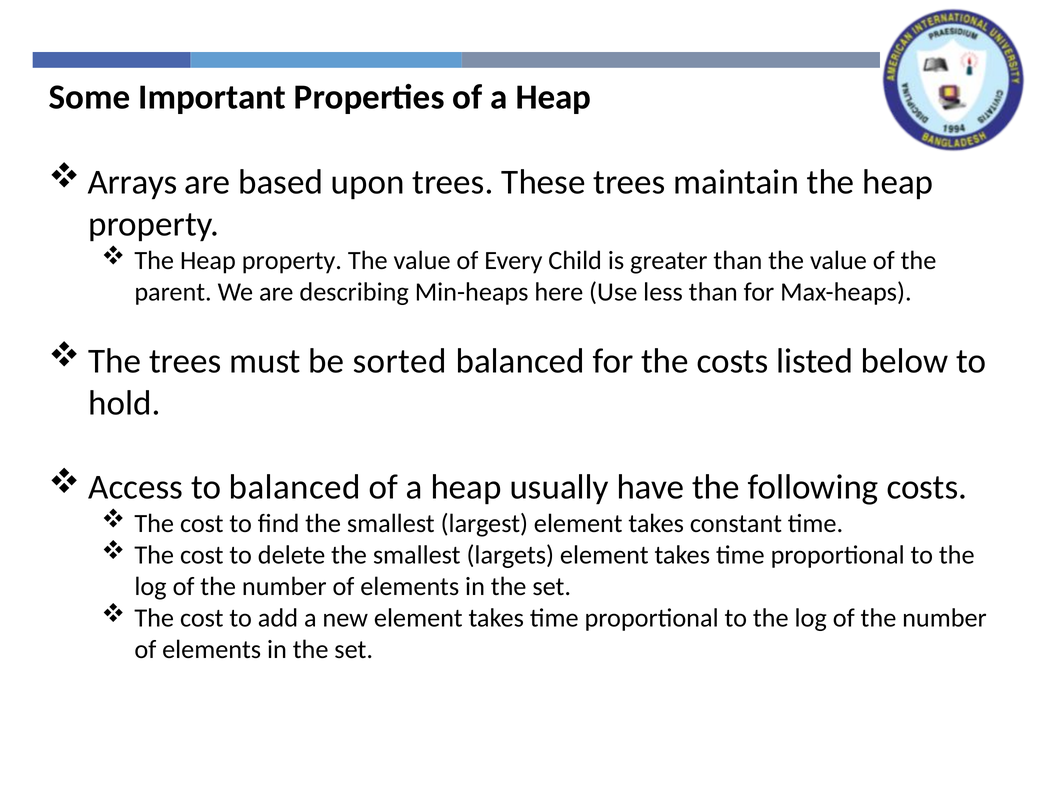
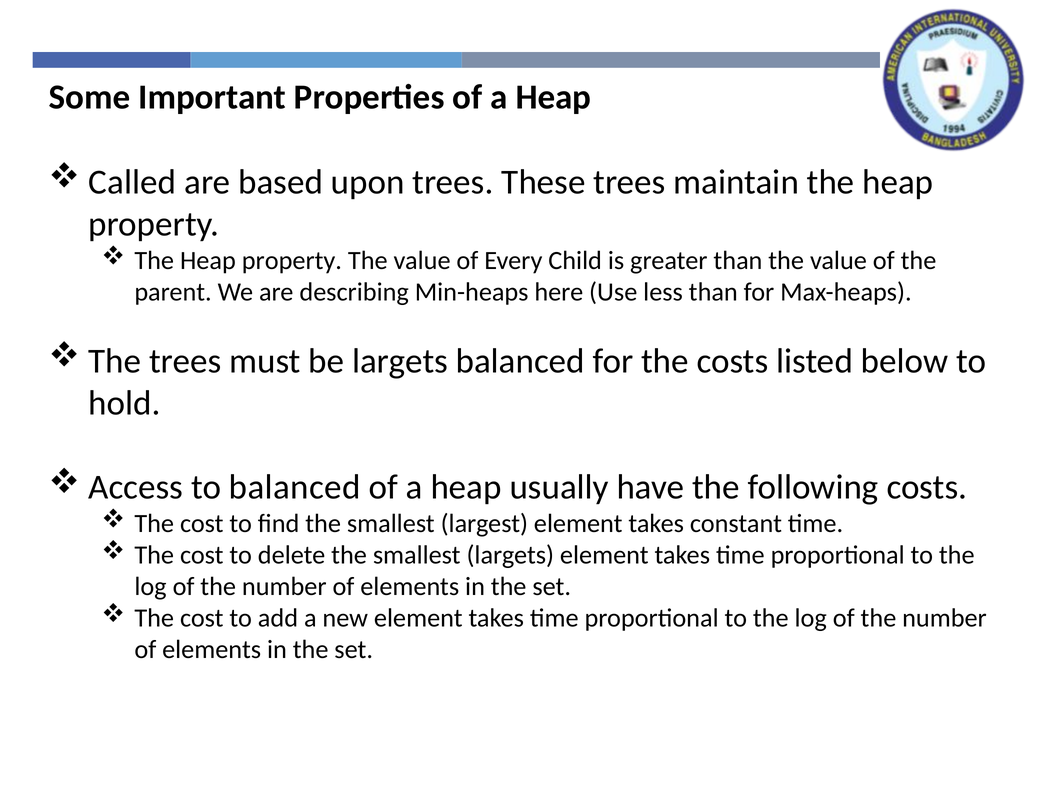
Arrays: Arrays -> Called (132, 182)
be sorted: sorted -> largets (400, 361)
